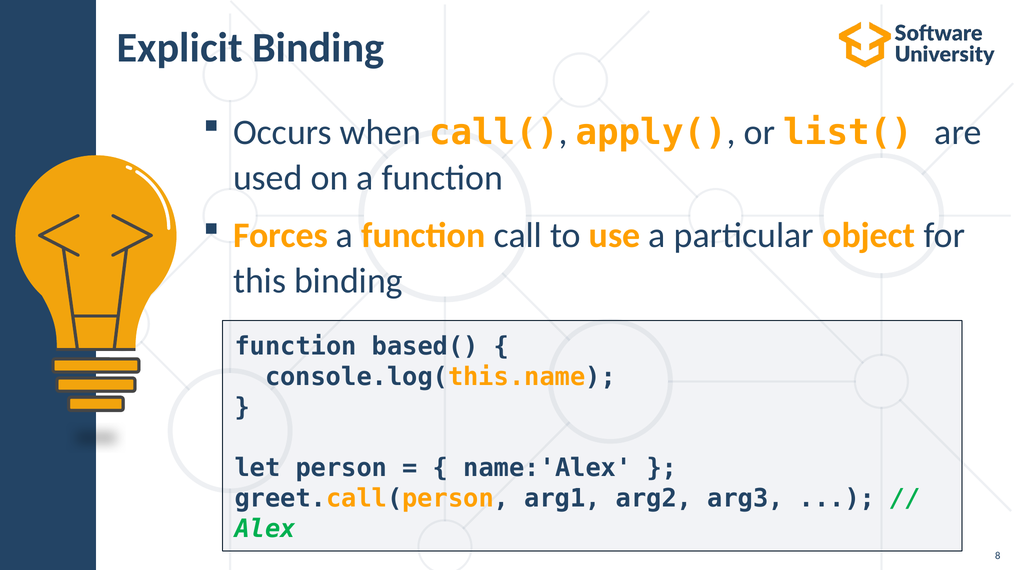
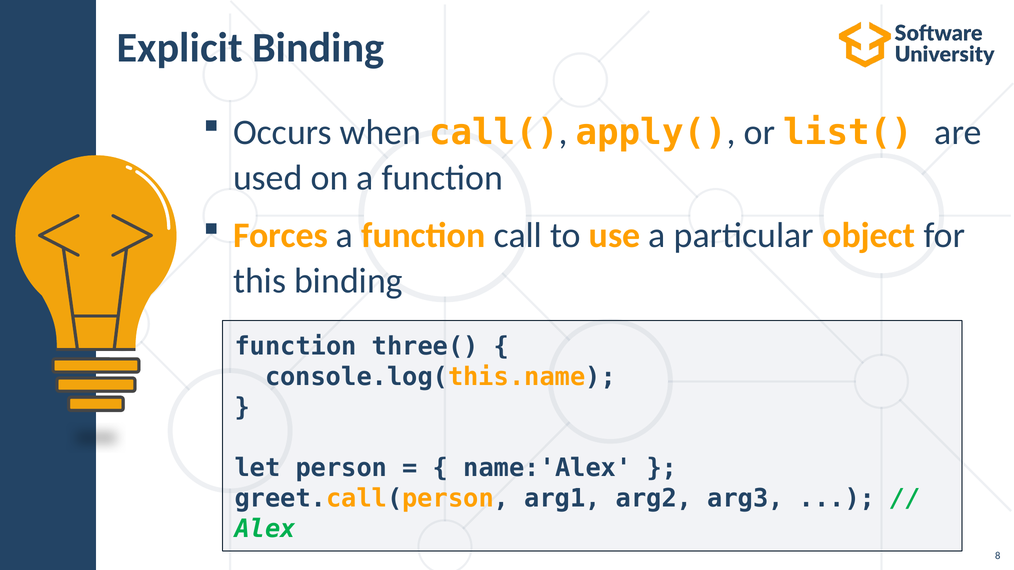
based(: based( -> three( (425, 347)
